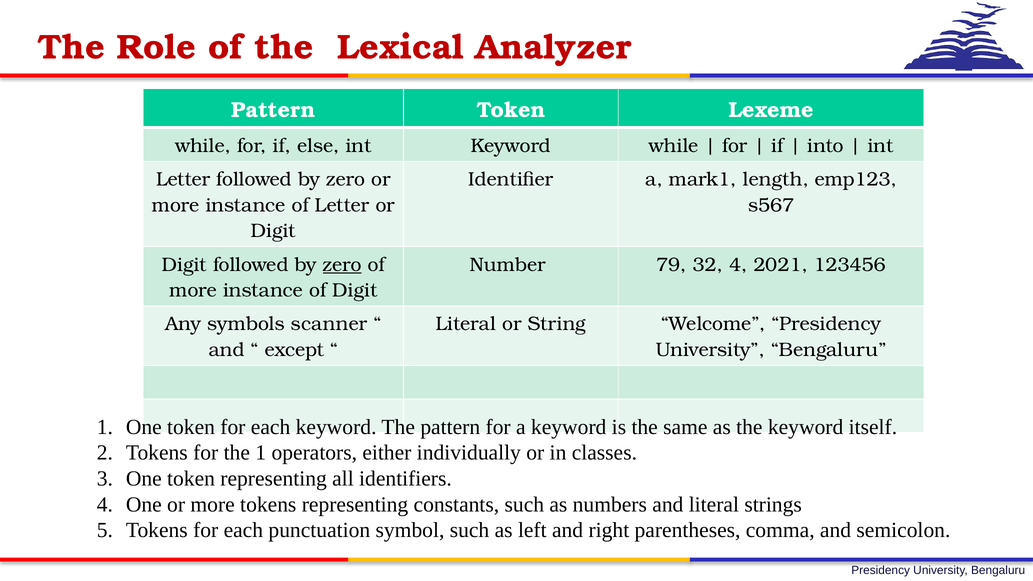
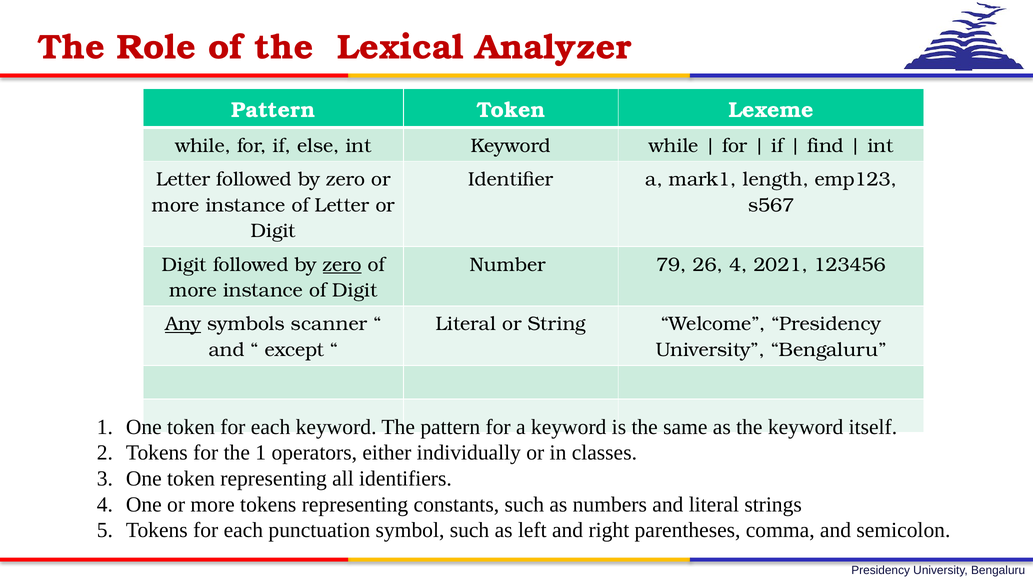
into: into -> find (826, 146)
32: 32 -> 26 (708, 265)
Any underline: none -> present (183, 324)
